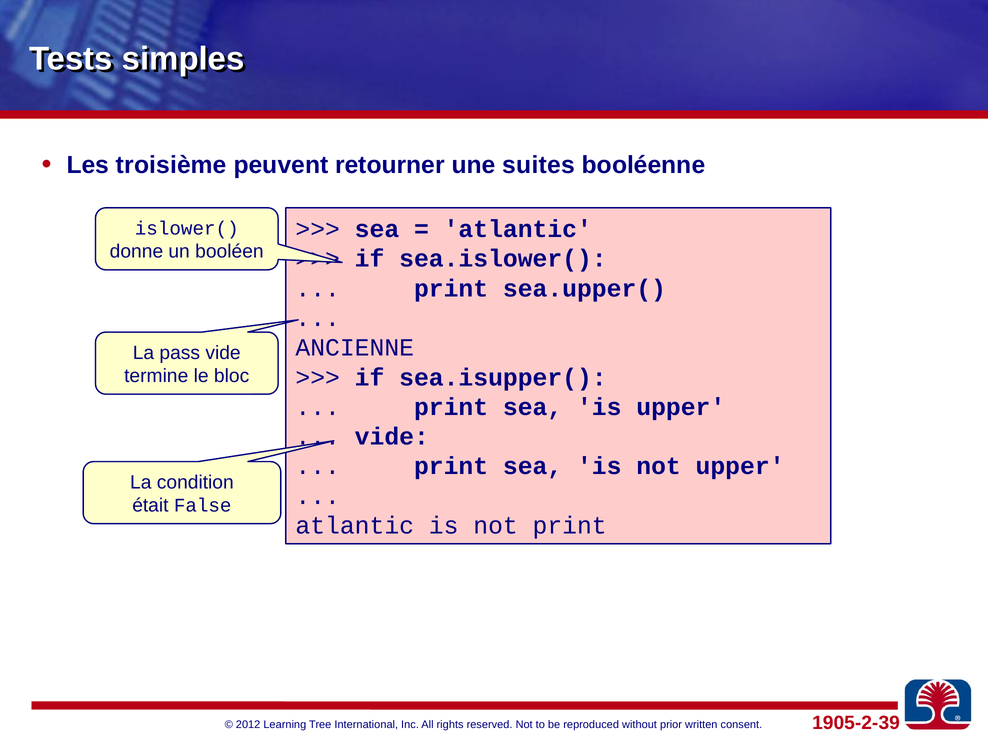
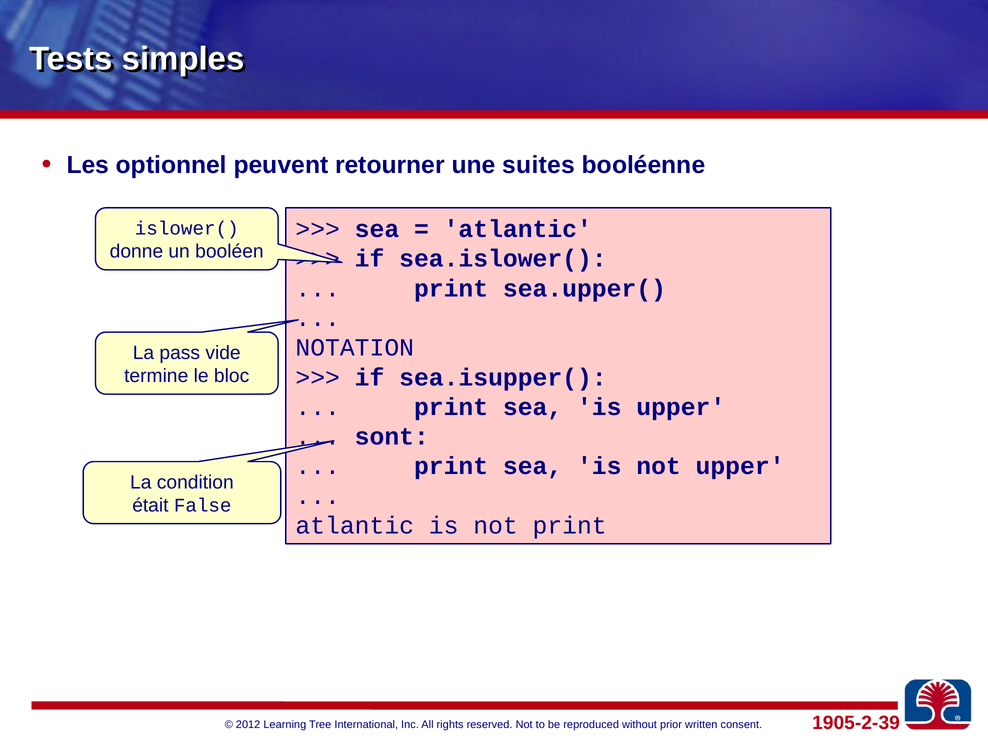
troisième: troisième -> optionnel (171, 165)
ANCIENNE: ANCIENNE -> NOTATION (355, 348)
vide: vide -> sont (392, 437)
